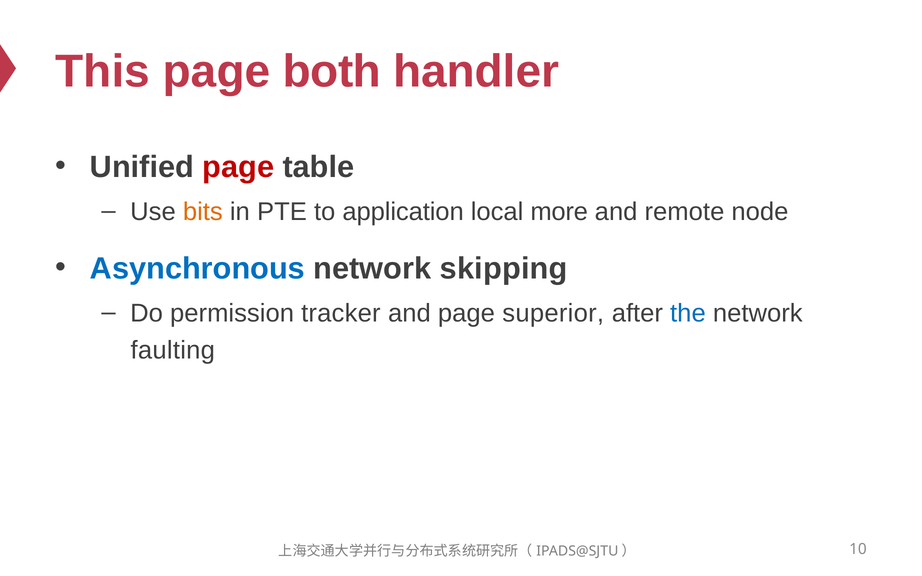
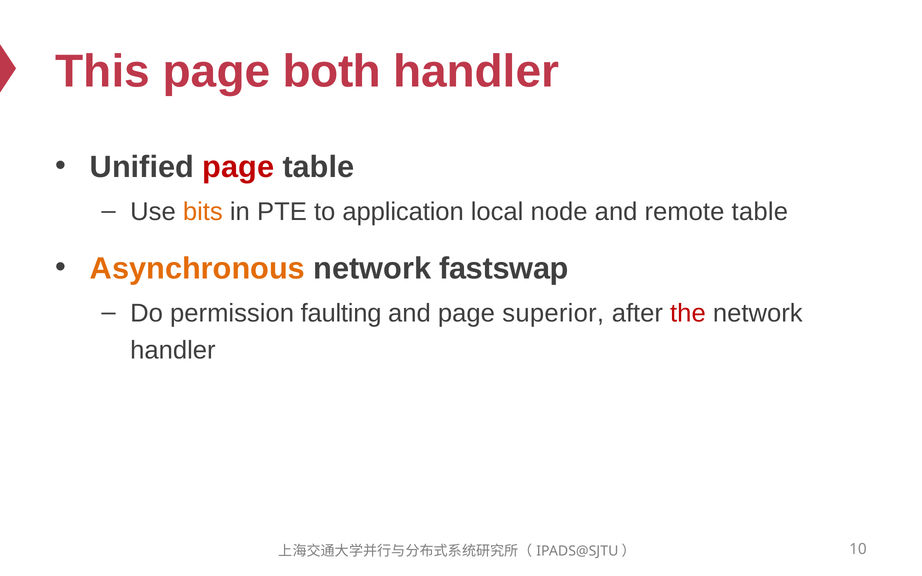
more: more -> node (559, 212)
remote node: node -> table (760, 212)
Asynchronous colour: blue -> orange (197, 269)
skipping: skipping -> fastswap (504, 269)
tracker: tracker -> faulting (341, 313)
the colour: blue -> red (688, 313)
faulting: faulting -> handler (173, 350)
